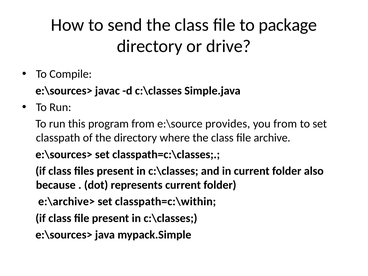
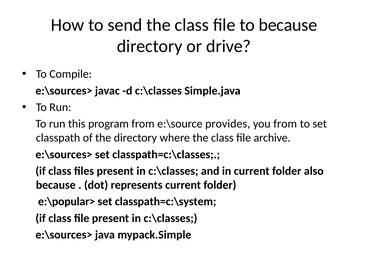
to package: package -> because (288, 25)
e:\archive>: e:\archive> -> e:\popular> (67, 202)
classpath=c:\within: classpath=c:\within -> classpath=c:\system (166, 202)
